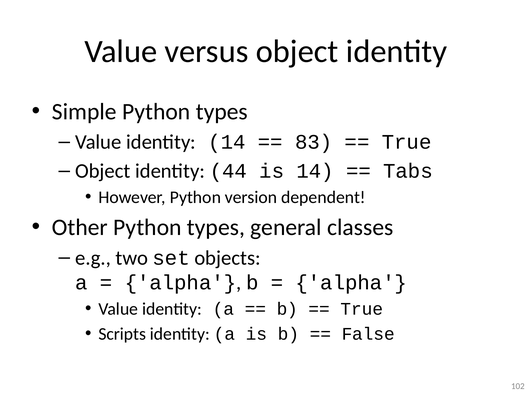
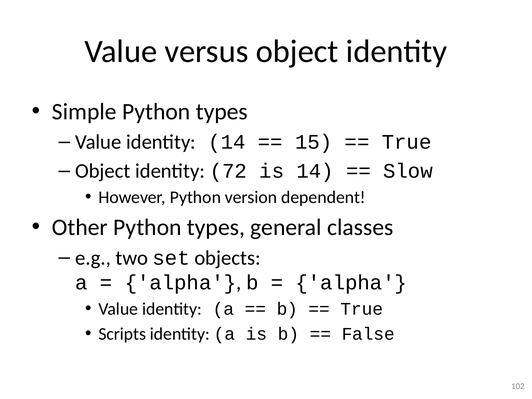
83: 83 -> 15 (314, 142)
44: 44 -> 72 (228, 171)
Tabs: Tabs -> Slow (408, 171)
